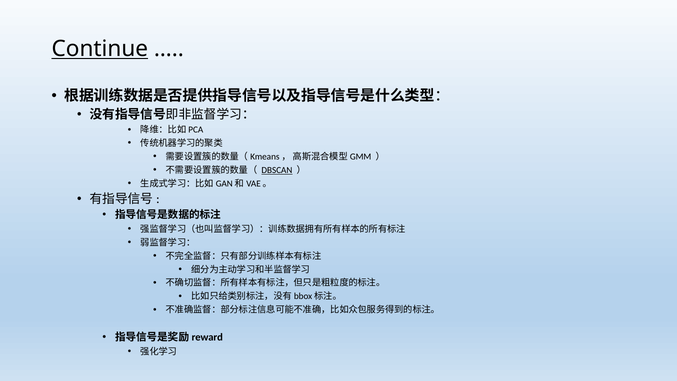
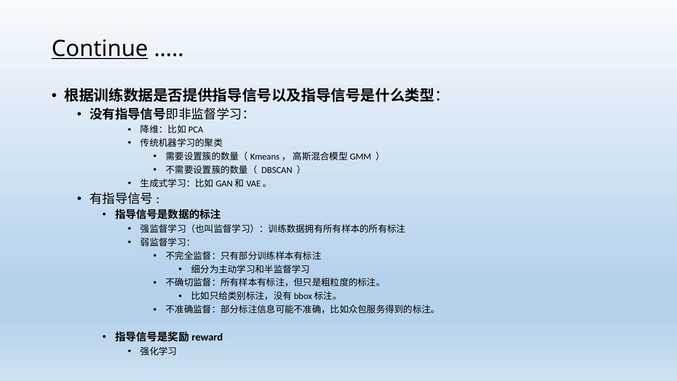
DBSCAN underline: present -> none (277, 170)
